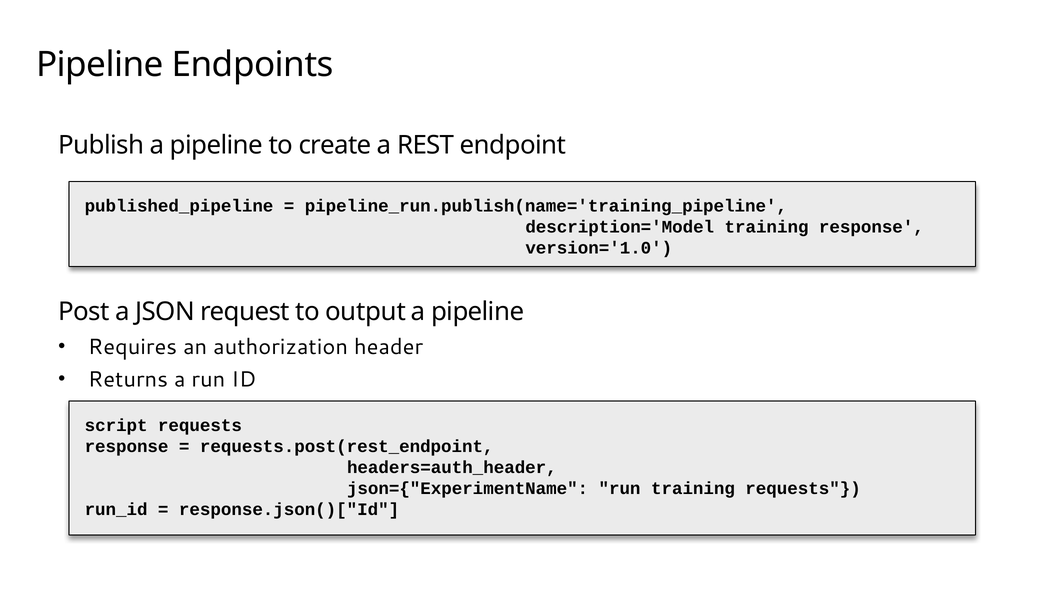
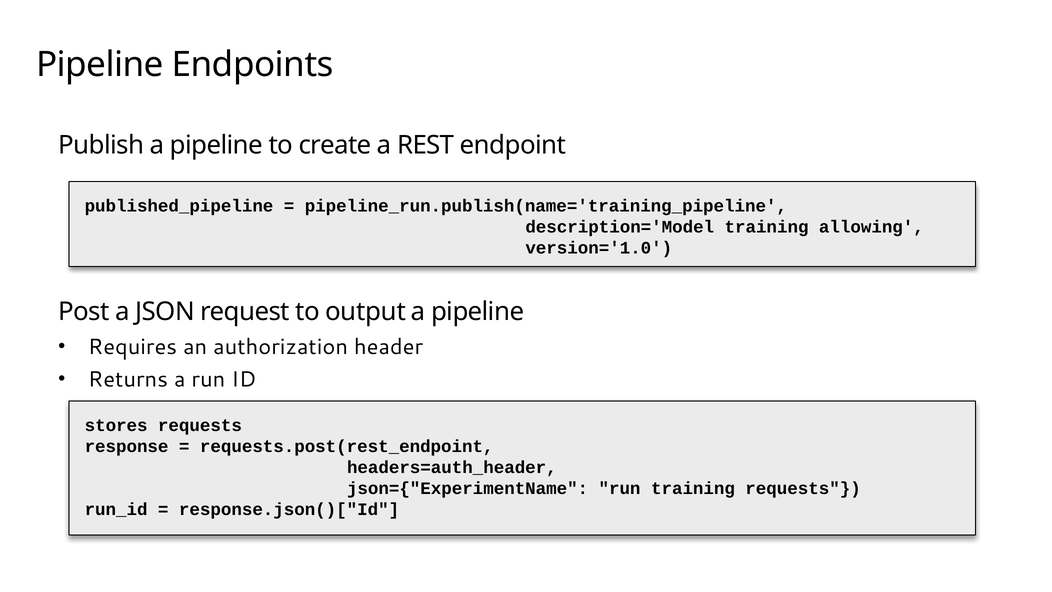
training response: response -> allowing (871, 227)
script: script -> stores (116, 425)
